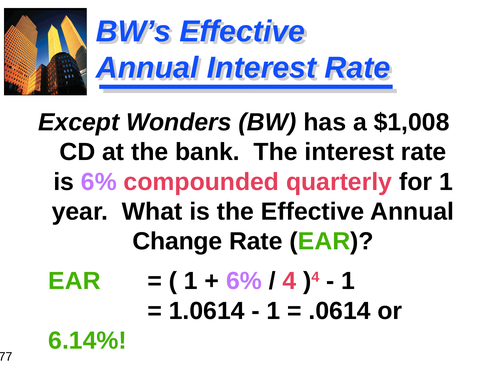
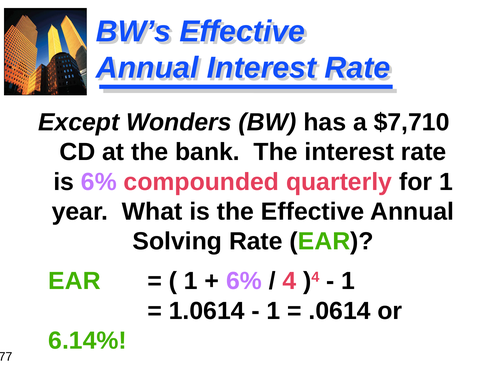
$1,008: $1,008 -> $7,710 (412, 122)
Change: Change -> Solving (177, 241)
